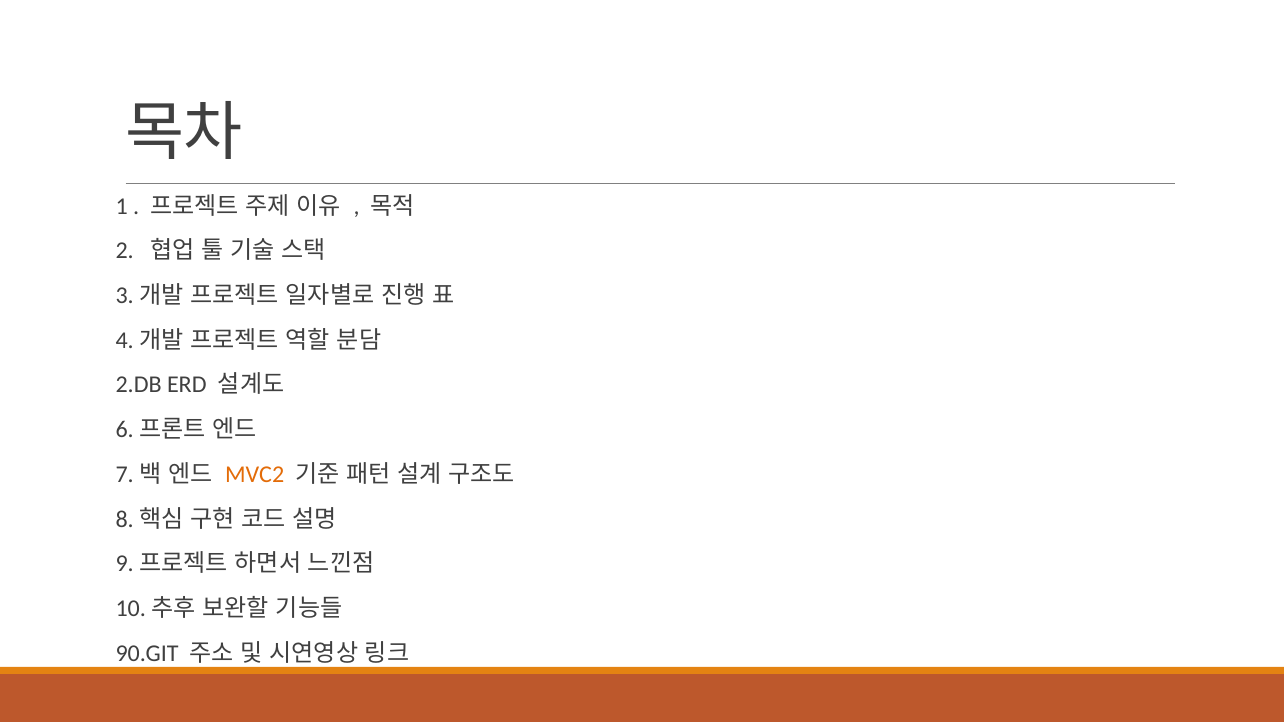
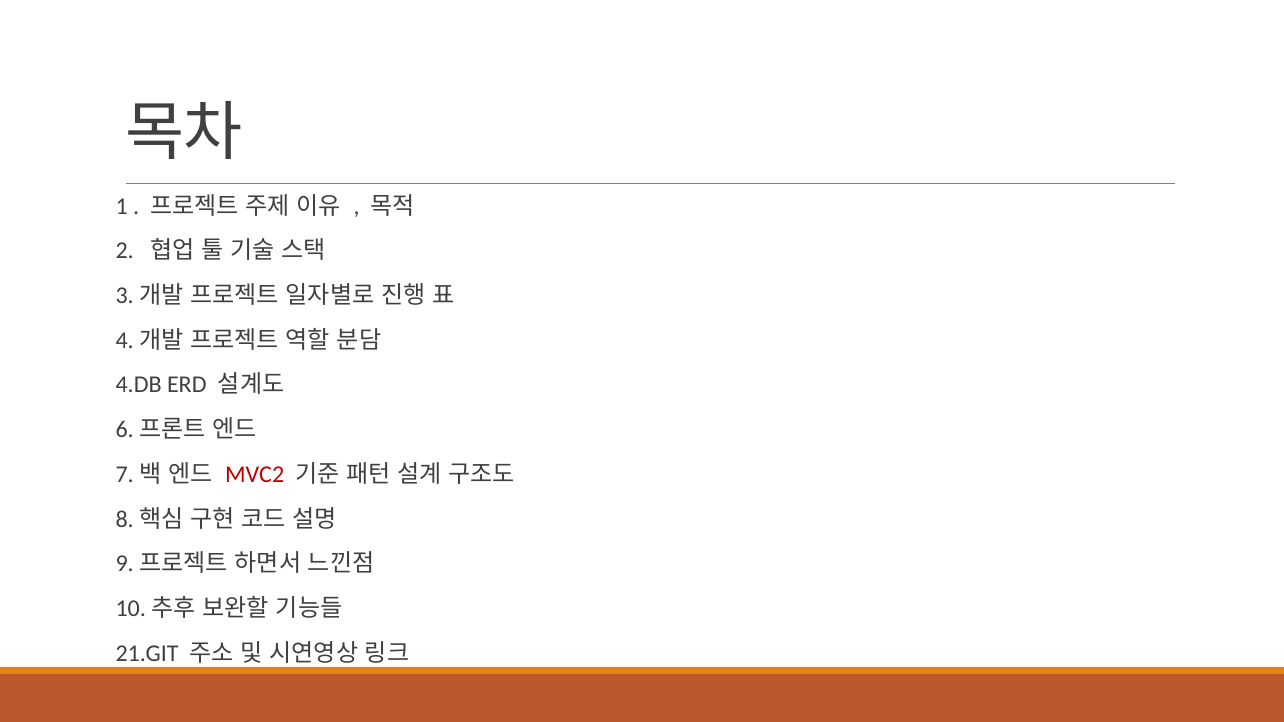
2.DB: 2.DB -> 4.DB (139, 385)
MVC2 colour: orange -> red (255, 475)
90.GIT: 90.GIT -> 21.GIT (147, 654)
